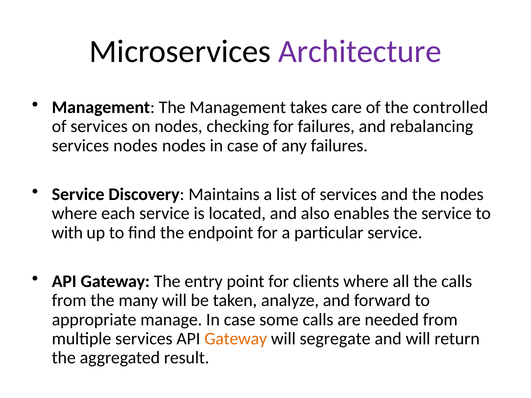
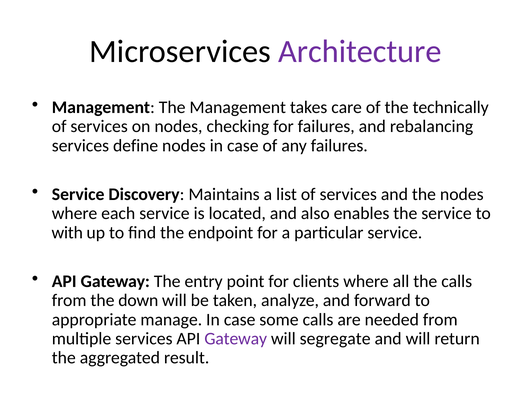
controlled: controlled -> technically (451, 107)
services nodes: nodes -> define (136, 146)
many: many -> down (138, 301)
Gateway colour: orange -> purple (236, 339)
